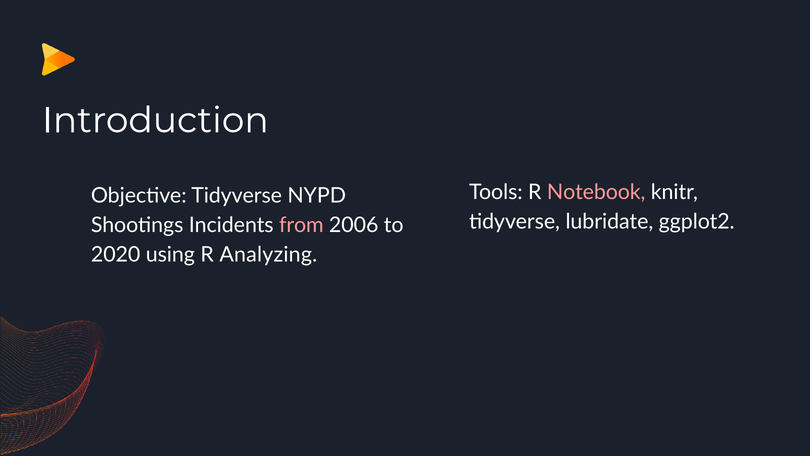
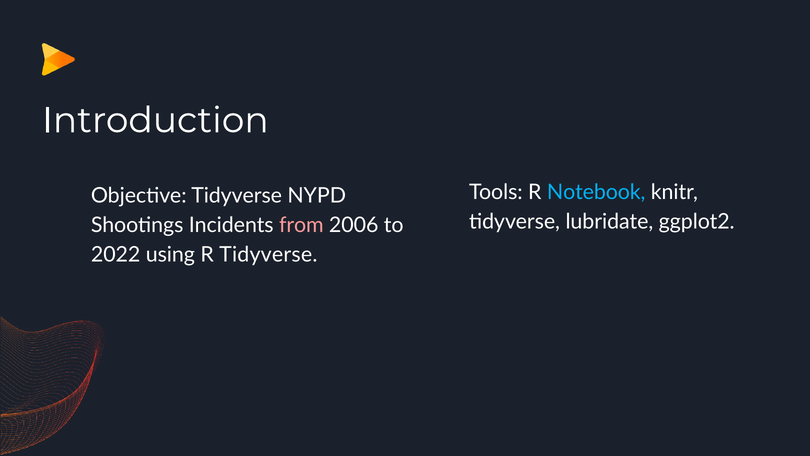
Notebook colour: pink -> light blue (596, 192)
2020: 2020 -> 2022 (116, 254)
R Analyzing: Analyzing -> Tidyverse (268, 254)
